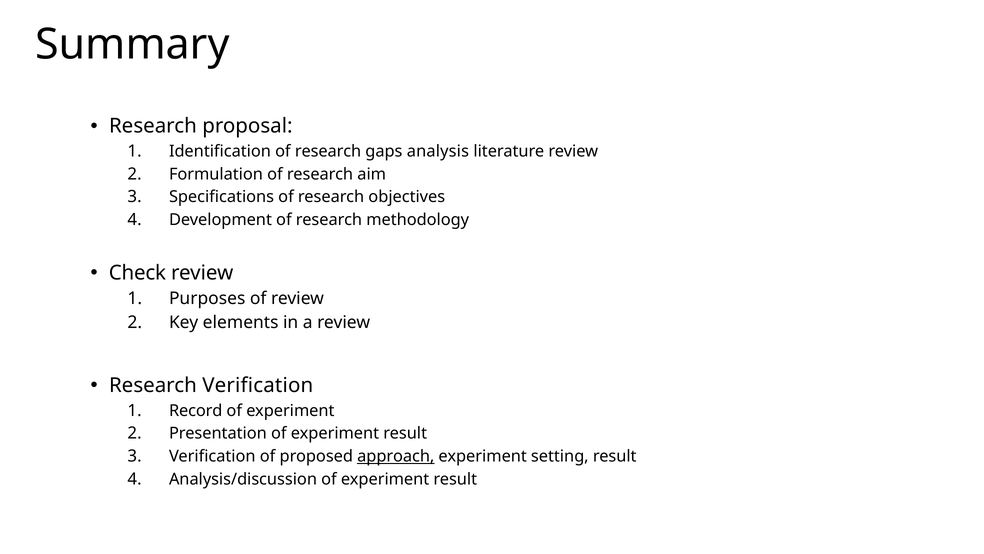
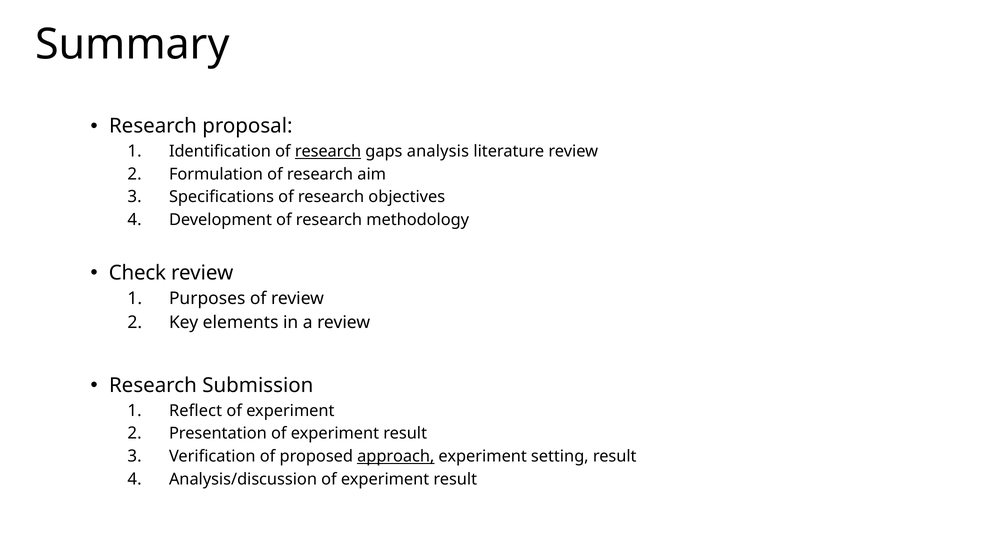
research underline: none -> present (328, 151)
Research Verification: Verification -> Submission (258, 385)
Record: Record -> Reflect (196, 410)
